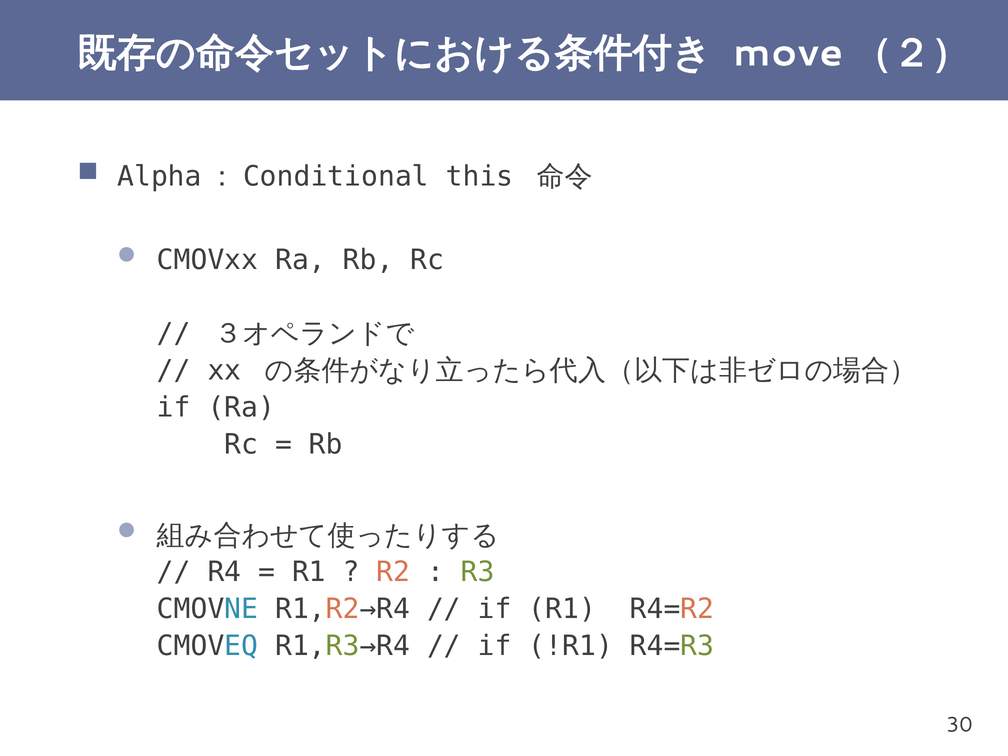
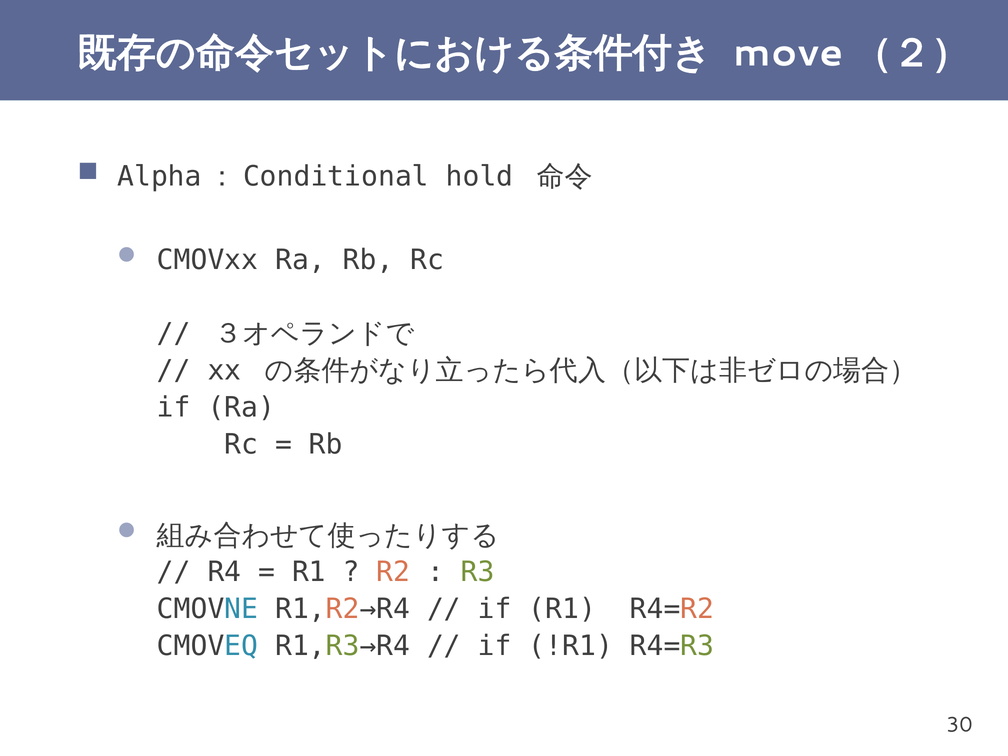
this: this -> hold (480, 177)
